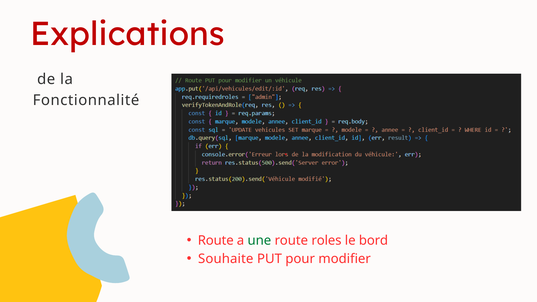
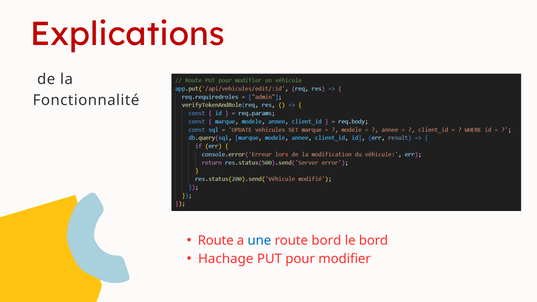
une colour: green -> blue (259, 240)
route roles: roles -> bord (326, 240)
Souhaite: Souhaite -> Hachage (226, 259)
